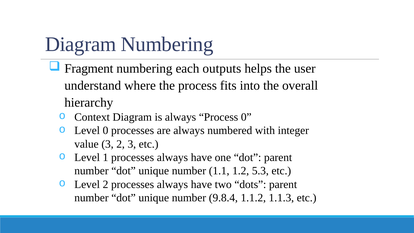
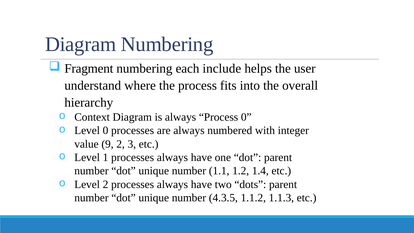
outputs: outputs -> include (222, 69)
value 3: 3 -> 9 (107, 144)
5.3: 5.3 -> 1.4 (260, 171)
9.8.4: 9.8.4 -> 4.3.5 (223, 198)
